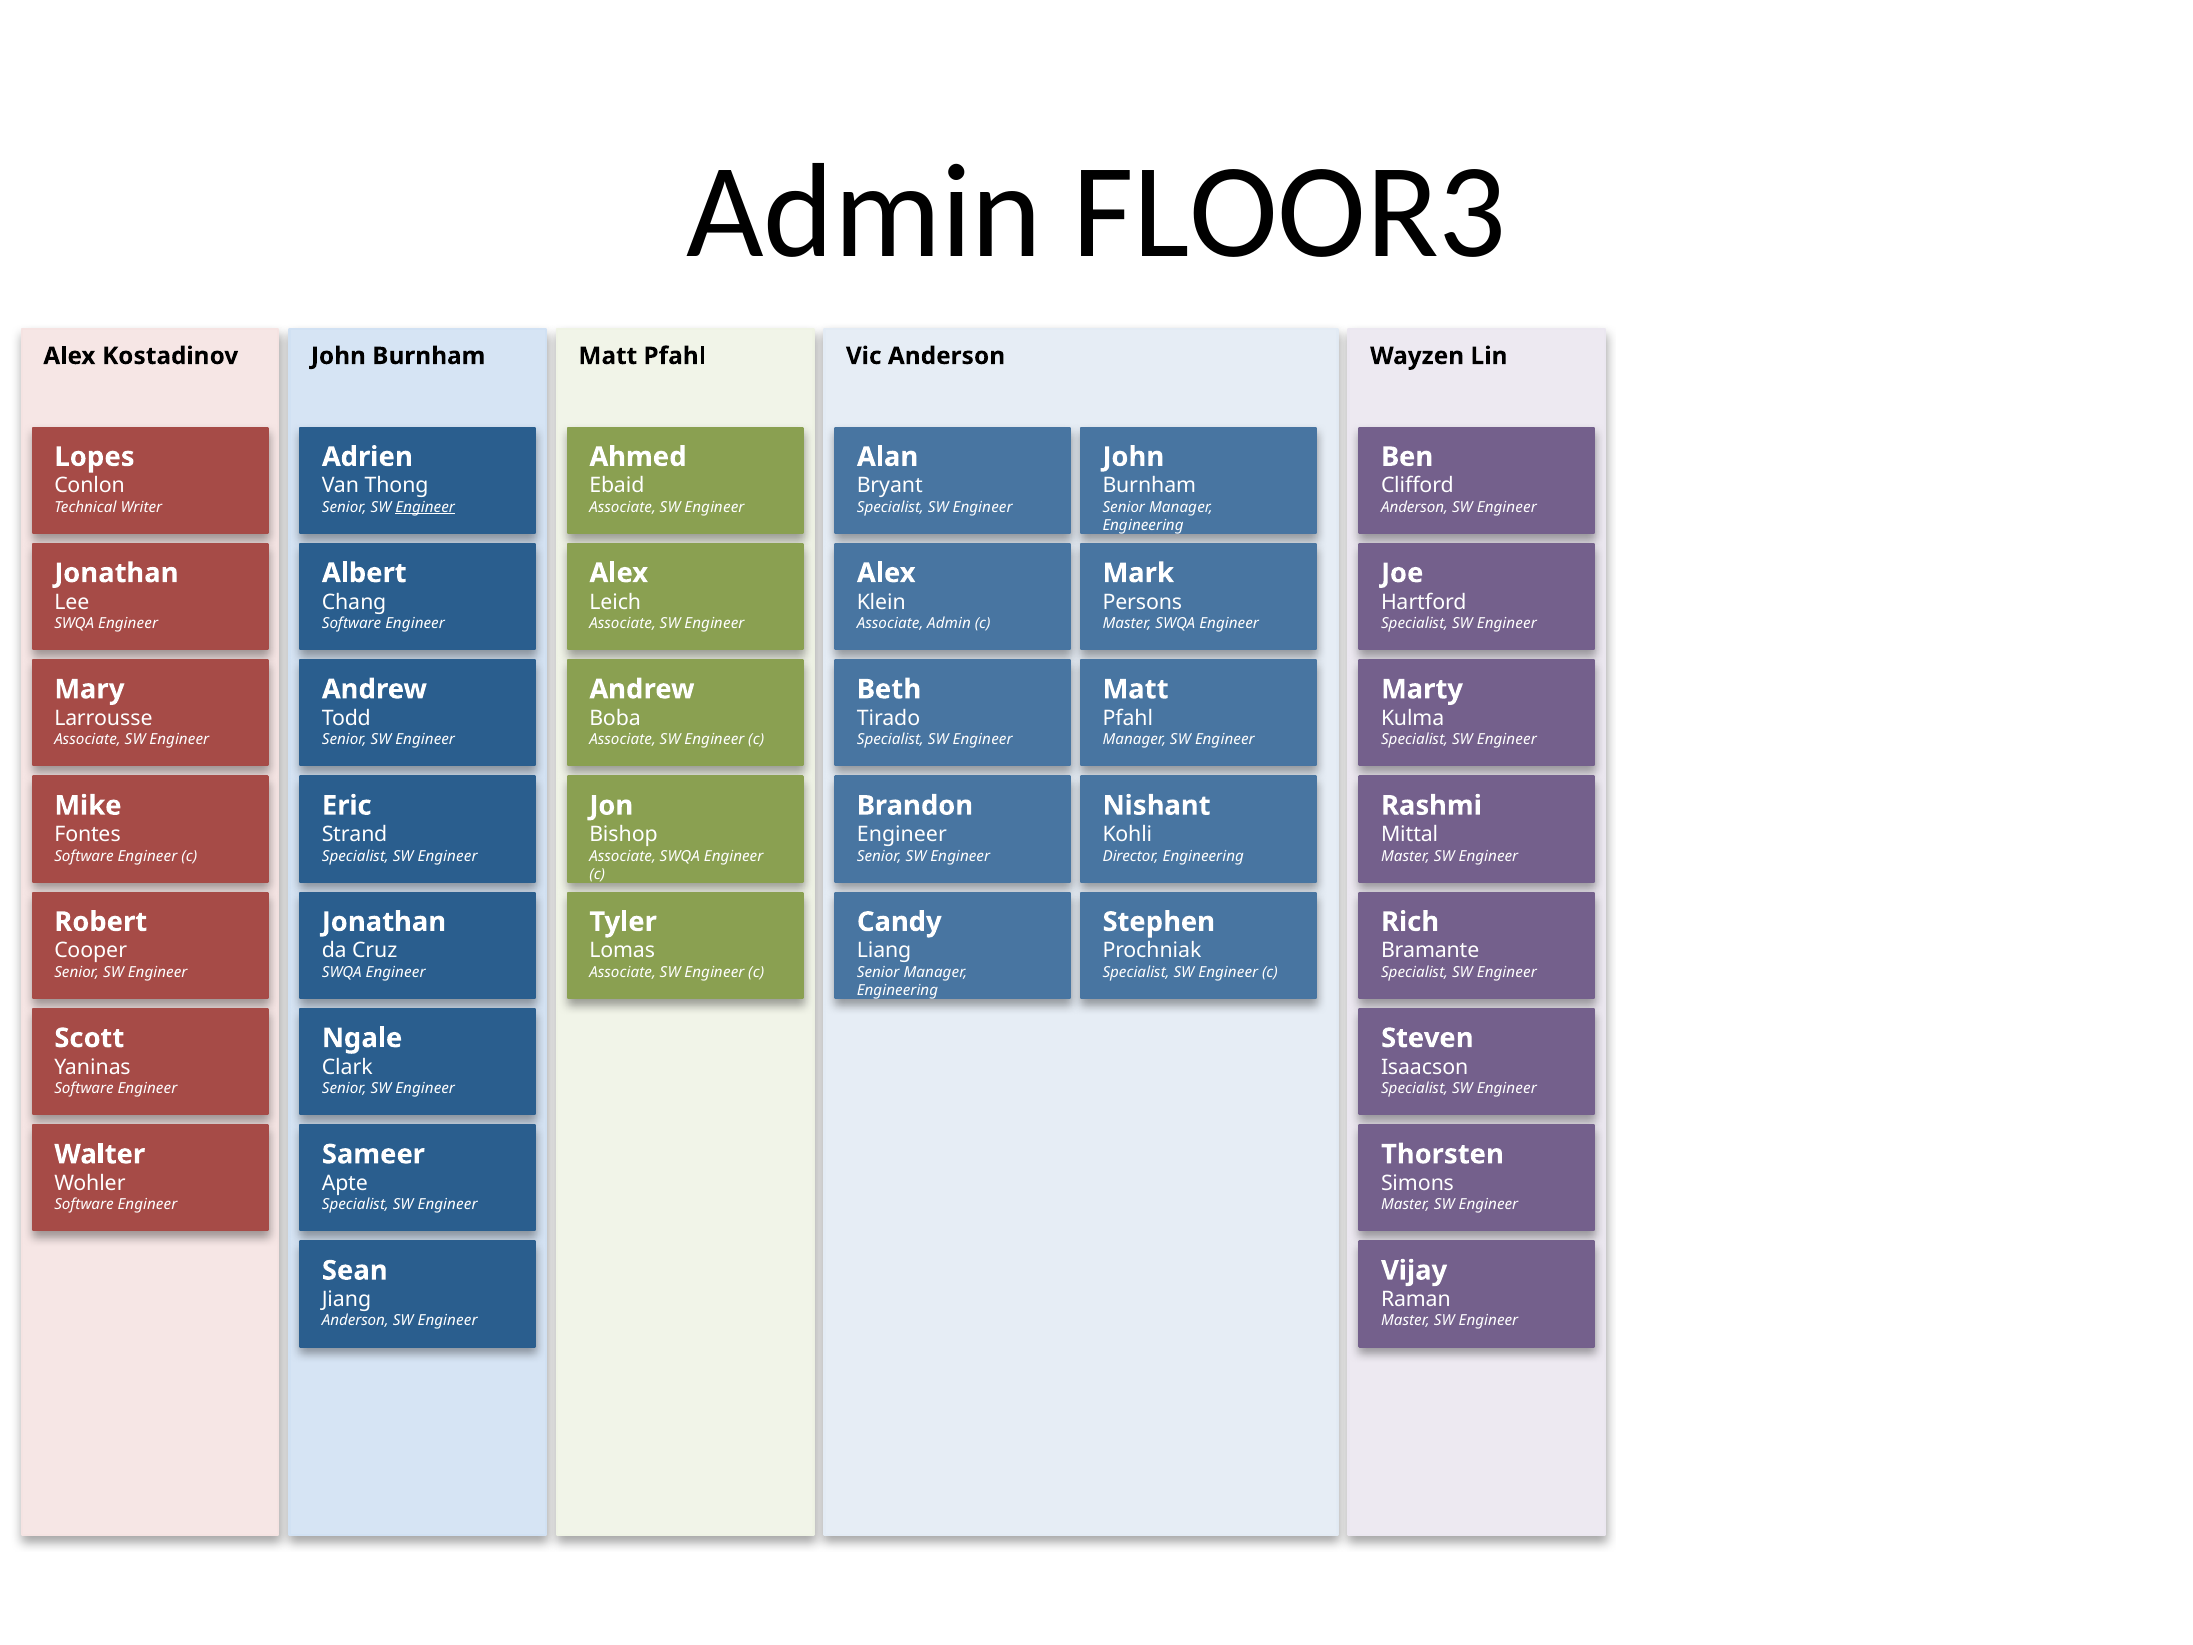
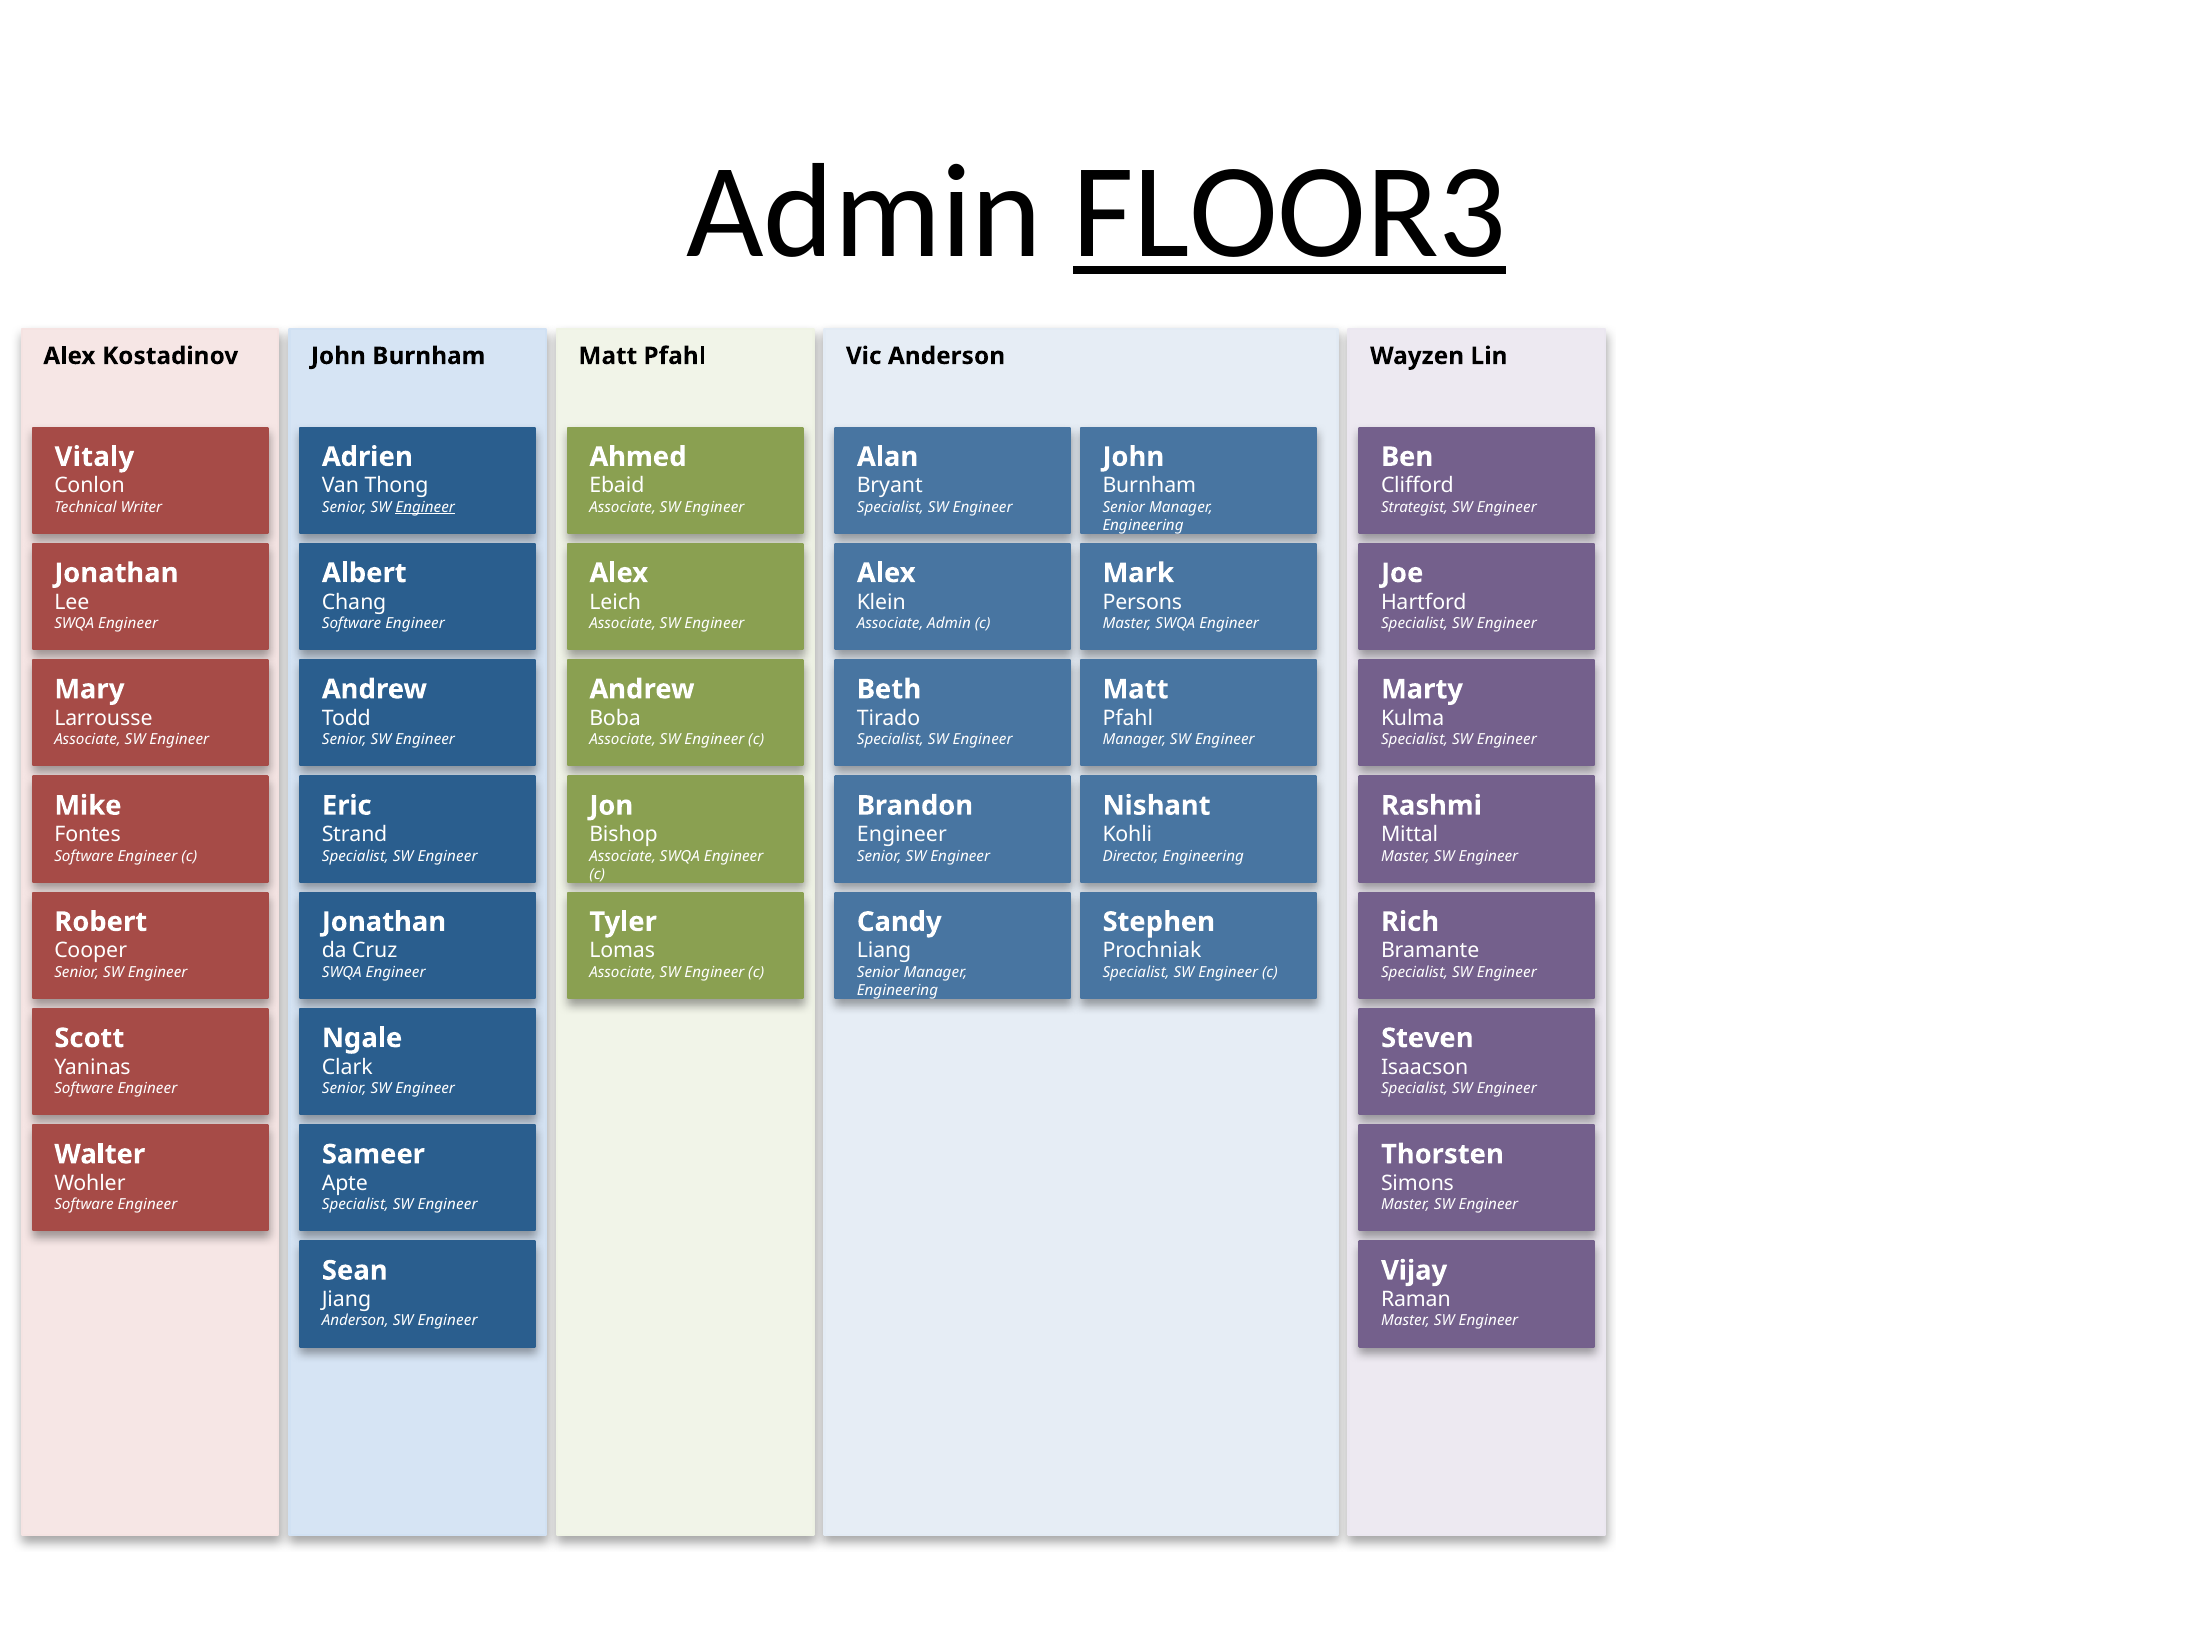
FLOOR3 underline: none -> present (1289, 212)
Lopes: Lopes -> Vitaly (94, 457)
Anderson: Anderson -> Strategist (1415, 507)
